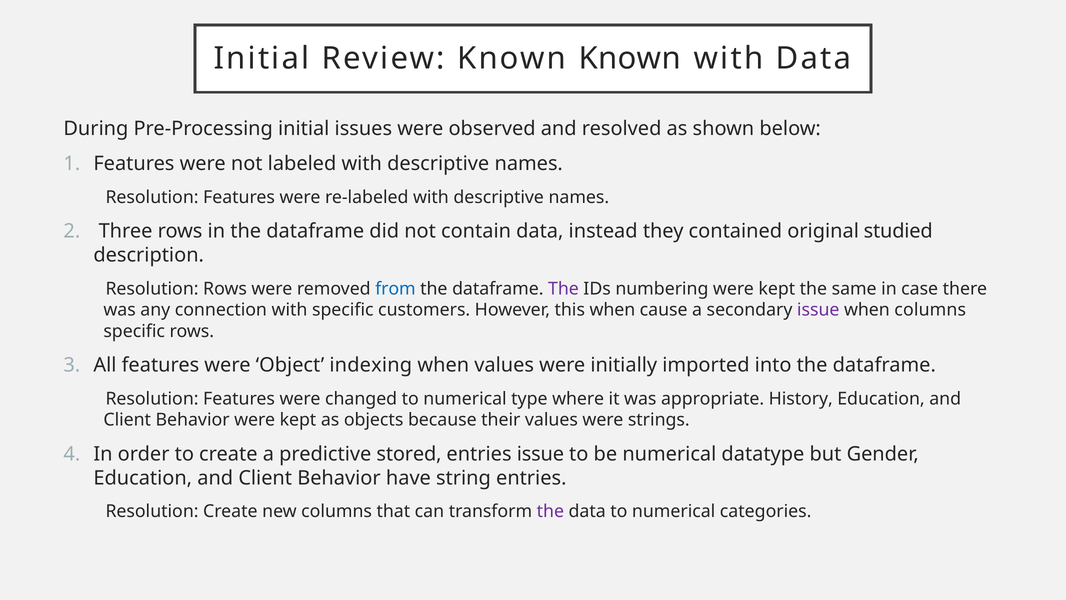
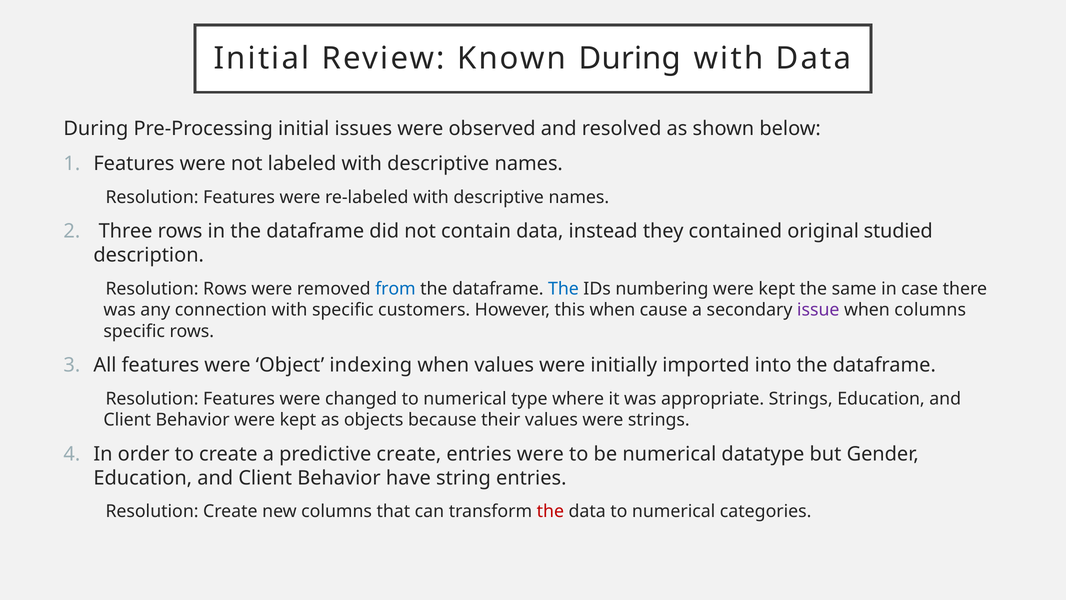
Known Known: Known -> During (630, 58)
The colour: purple -> blue (563, 289)
appropriate History: History -> Strings (801, 399)
predictive stored: stored -> create (409, 454)
entries issue: issue -> were (540, 454)
the colour: purple -> red (550, 511)
